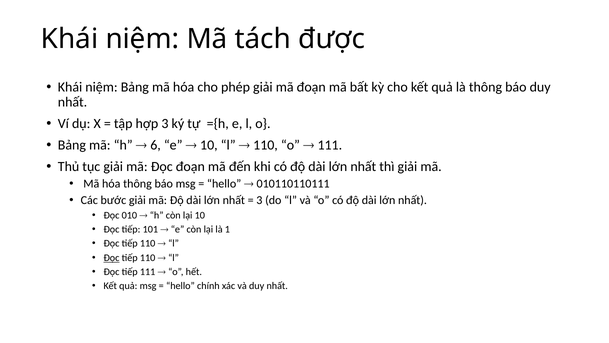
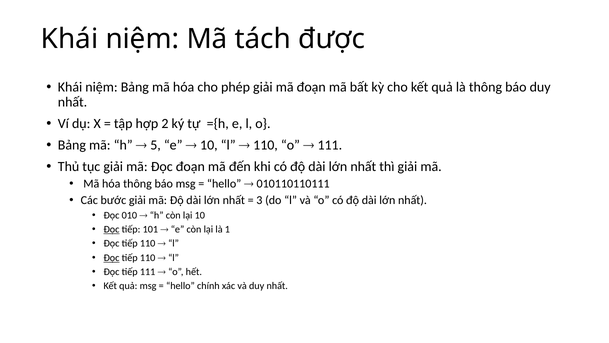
hợp 3: 3 -> 2 (165, 124)
6: 6 -> 5 (156, 145)
Đọc underline: none -> present (111, 229)
